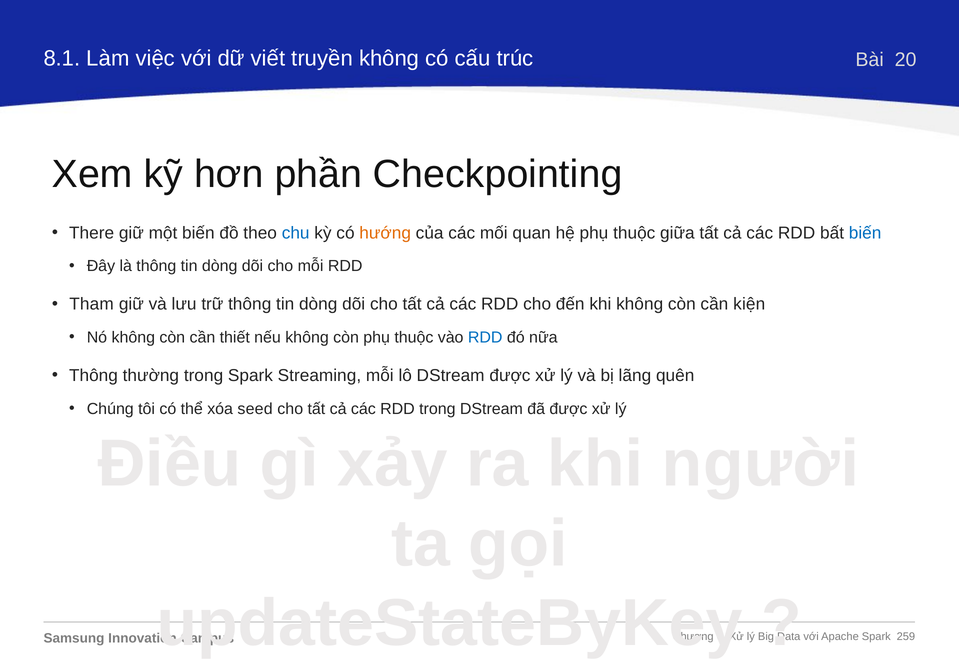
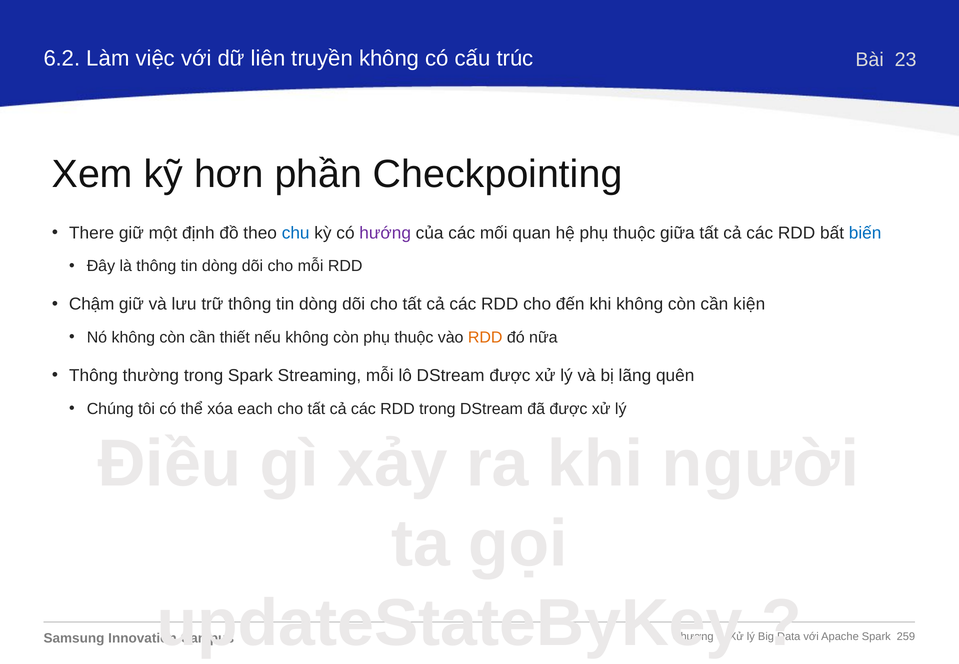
8.1: 8.1 -> 6.2 (62, 58)
viết: viết -> liên (268, 58)
20: 20 -> 23 (906, 60)
một biến: biến -> định (198, 233)
hướng colour: orange -> purple (385, 233)
Tham: Tham -> Chậm (92, 304)
RDD colour: blue -> orange (485, 338)
seed: seed -> each (255, 409)
